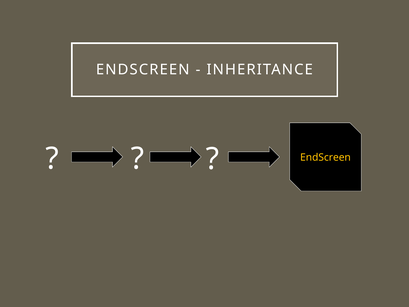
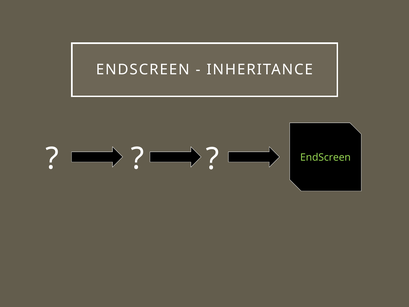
EndScreen colour: yellow -> light green (325, 157)
